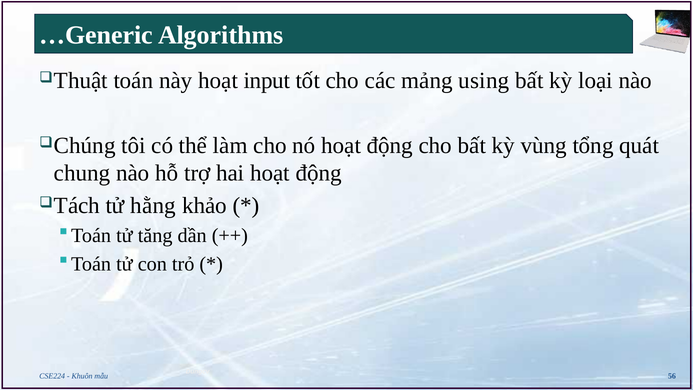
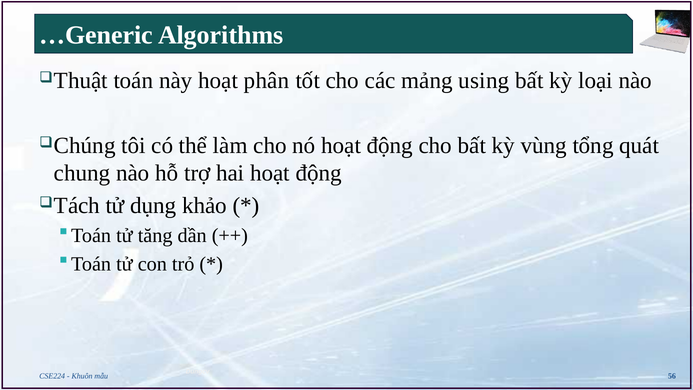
input: input -> phân (267, 81)
hằng: hằng -> dụng (153, 206)
